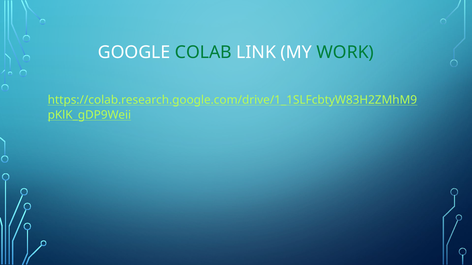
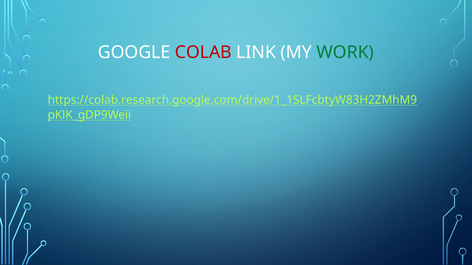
COLAB colour: green -> red (203, 52)
